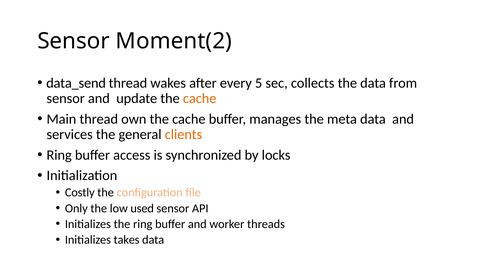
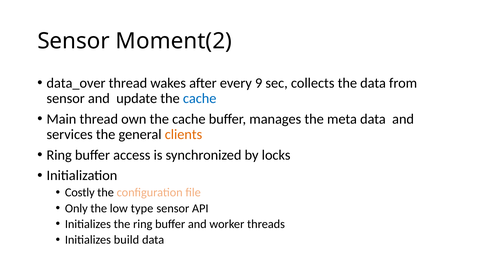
data_send: data_send -> data_over (76, 83)
5: 5 -> 9 (259, 83)
cache colour: orange -> blue (200, 98)
used: used -> type (142, 208)
takes: takes -> build (126, 240)
